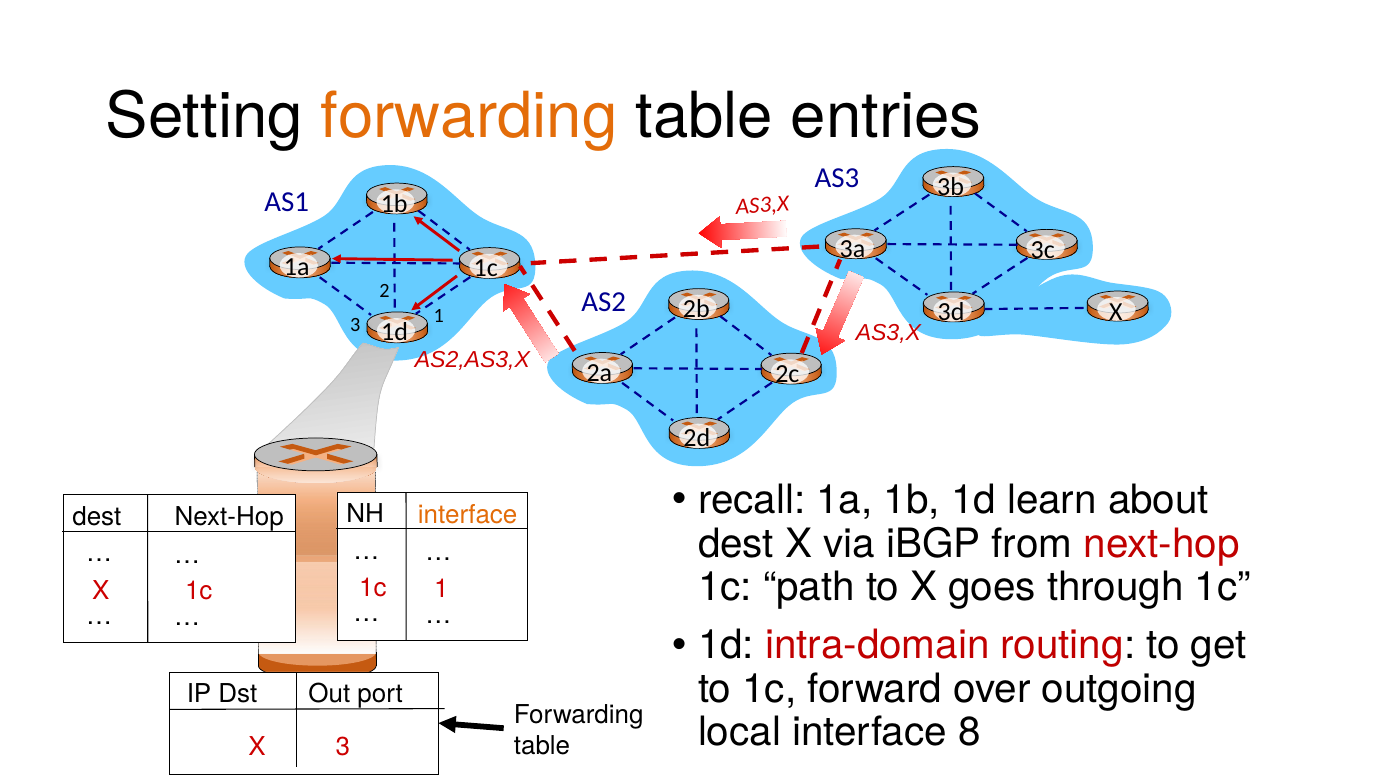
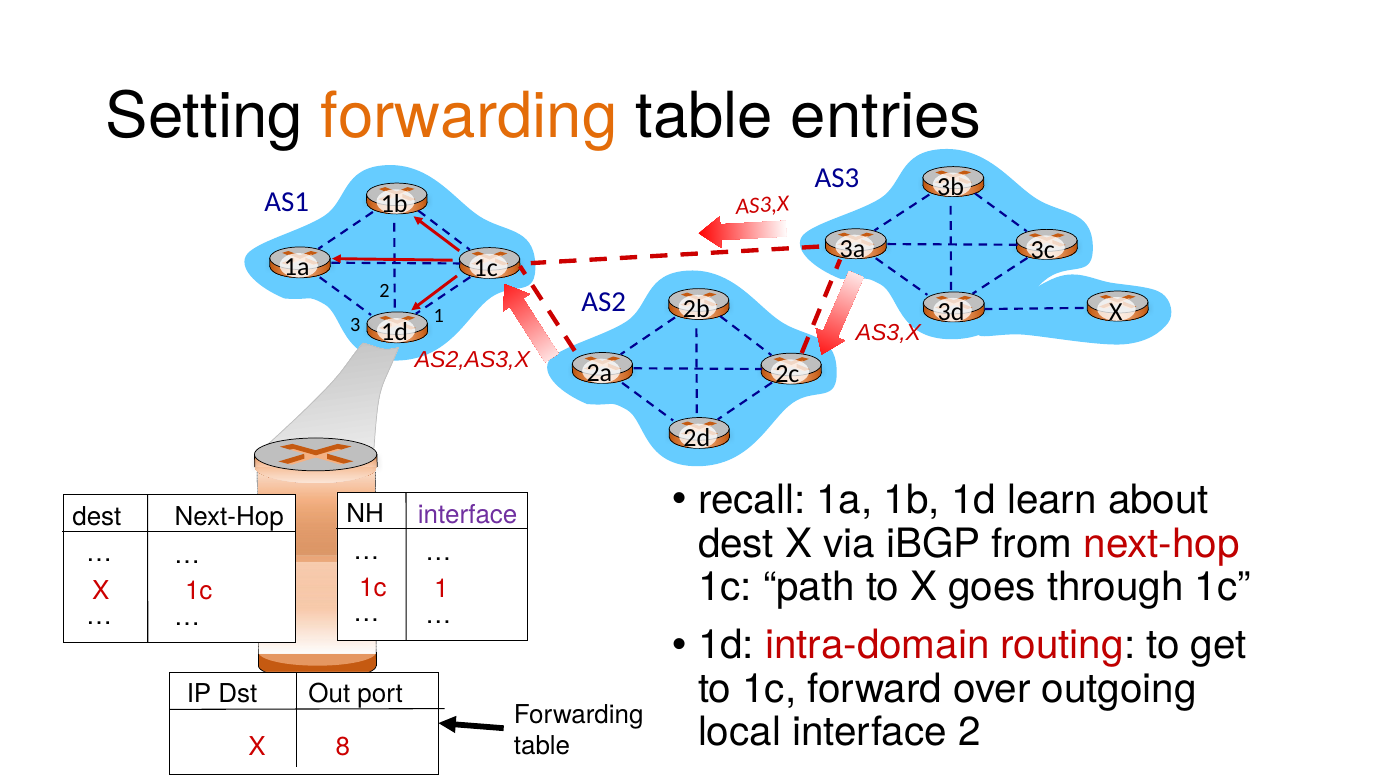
interface colour: orange -> purple (468, 515)
interface 8: 8 -> 2 (969, 733)
X 3: 3 -> 8 (343, 748)
